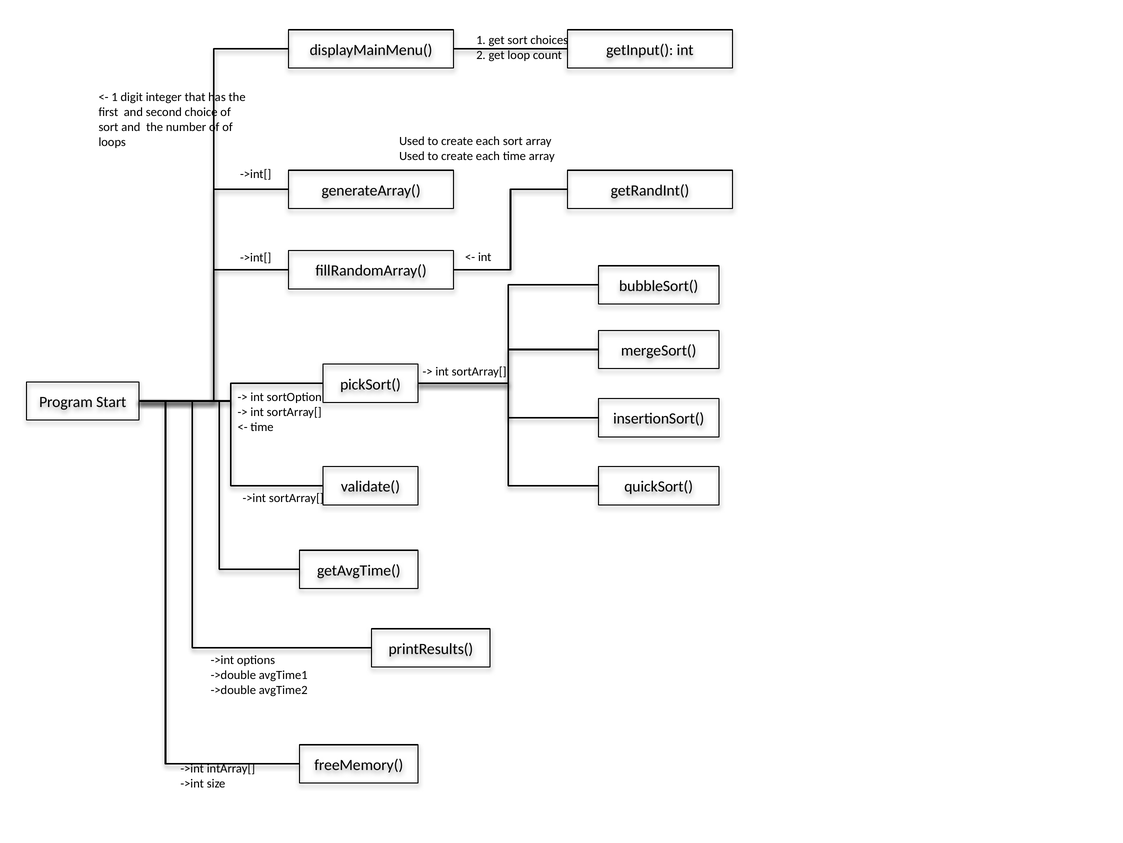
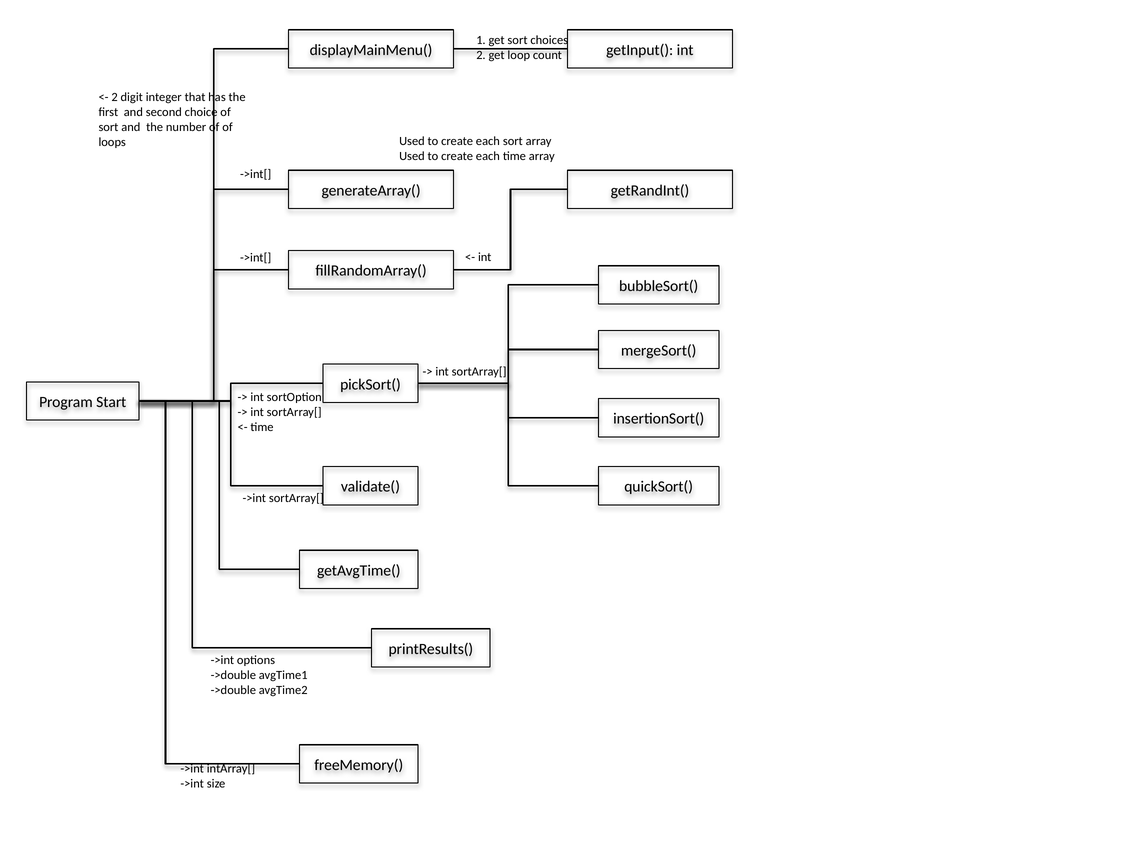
1: 1 -> 2 (115, 97)
